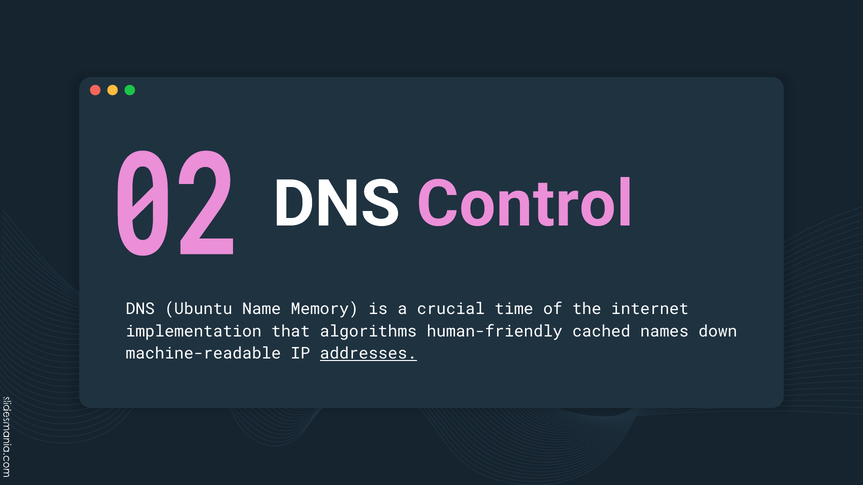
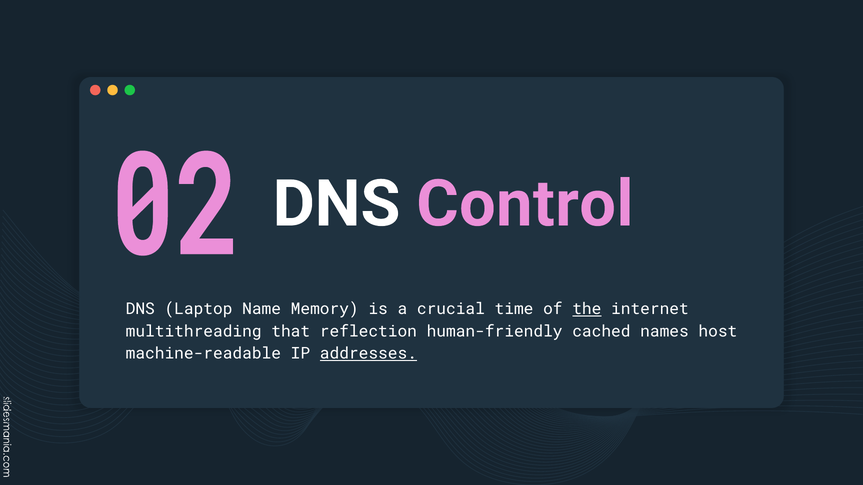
Ubuntu: Ubuntu -> Laptop (198, 309)
the underline: none -> present (587, 309)
implementation: implementation -> multithreading (194, 332)
algorithms: algorithms -> reflection (368, 332)
down: down -> host (718, 332)
